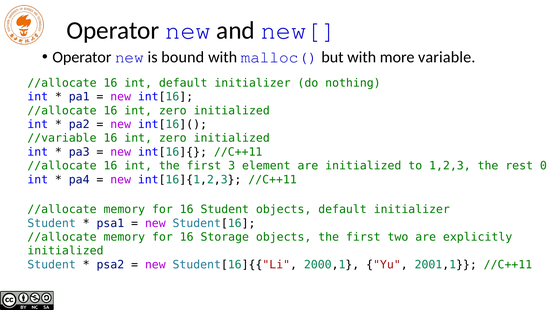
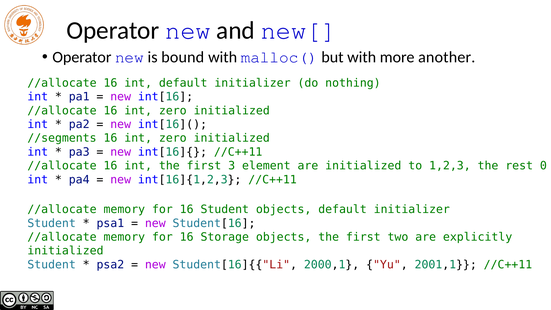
variable: variable -> another (447, 57)
//variable: //variable -> //segments (62, 138)
